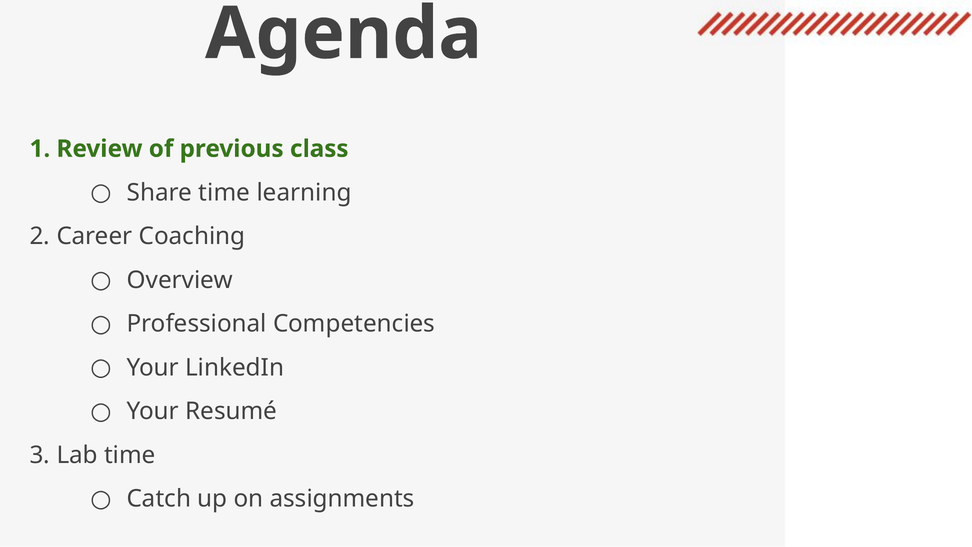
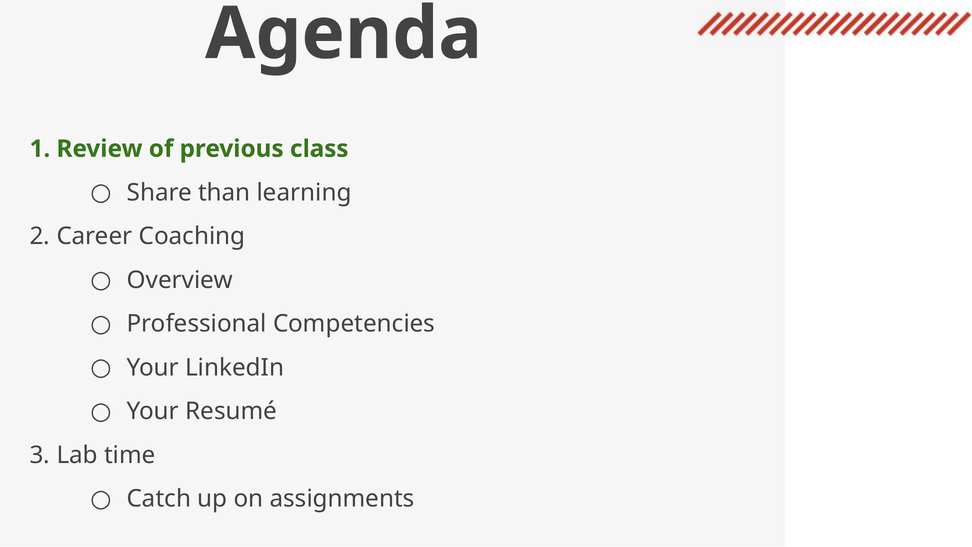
Share time: time -> than (224, 193)
